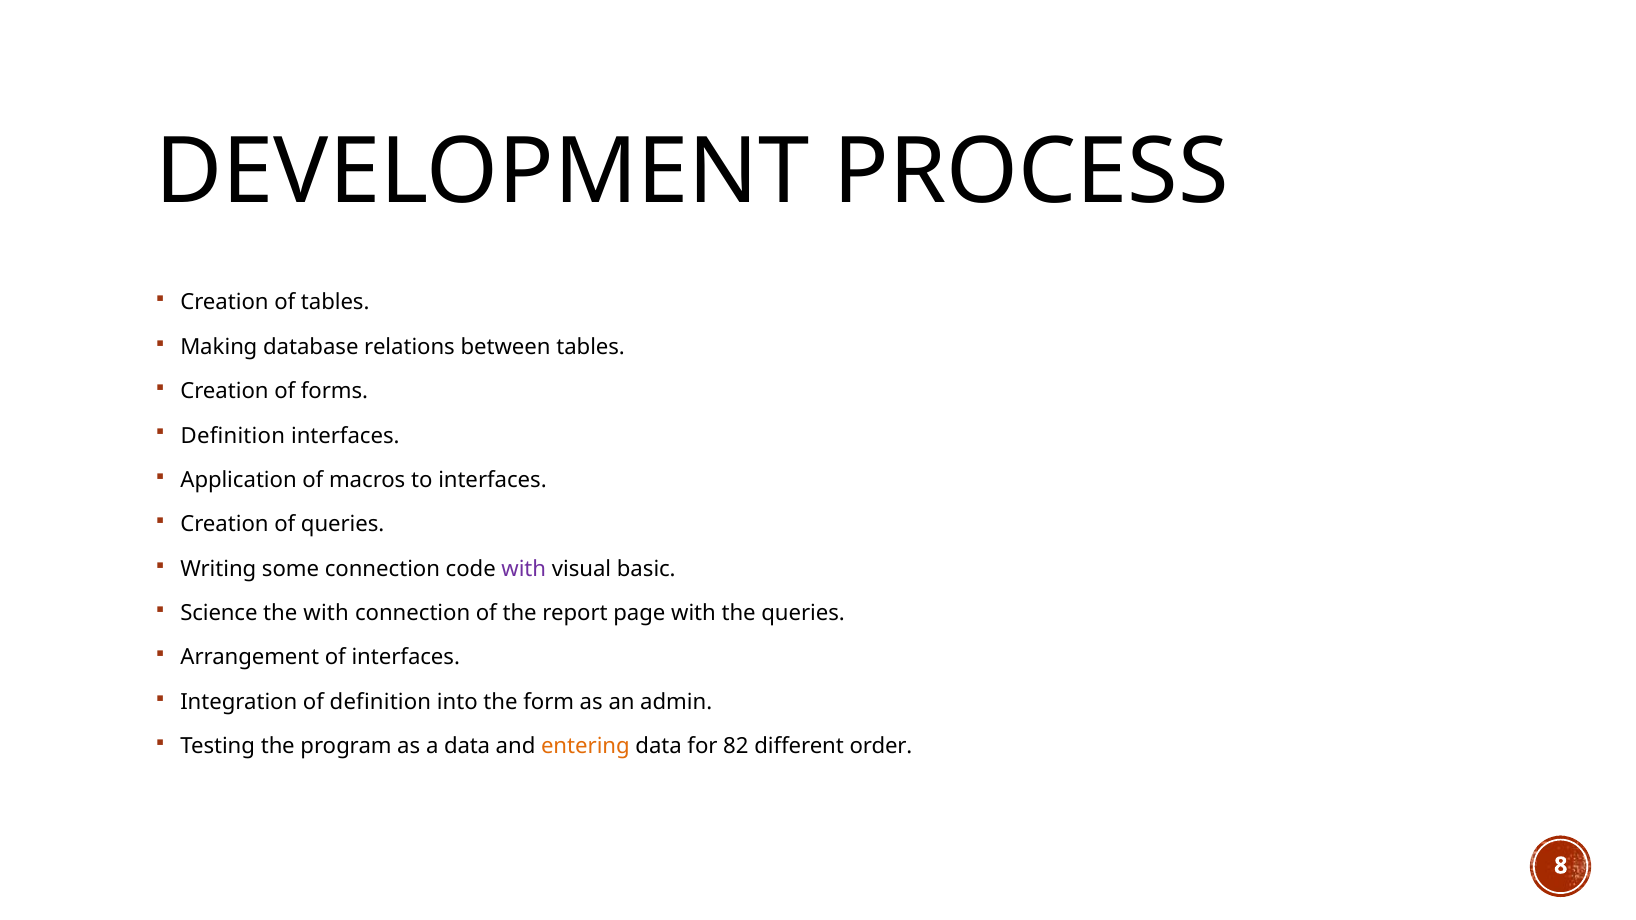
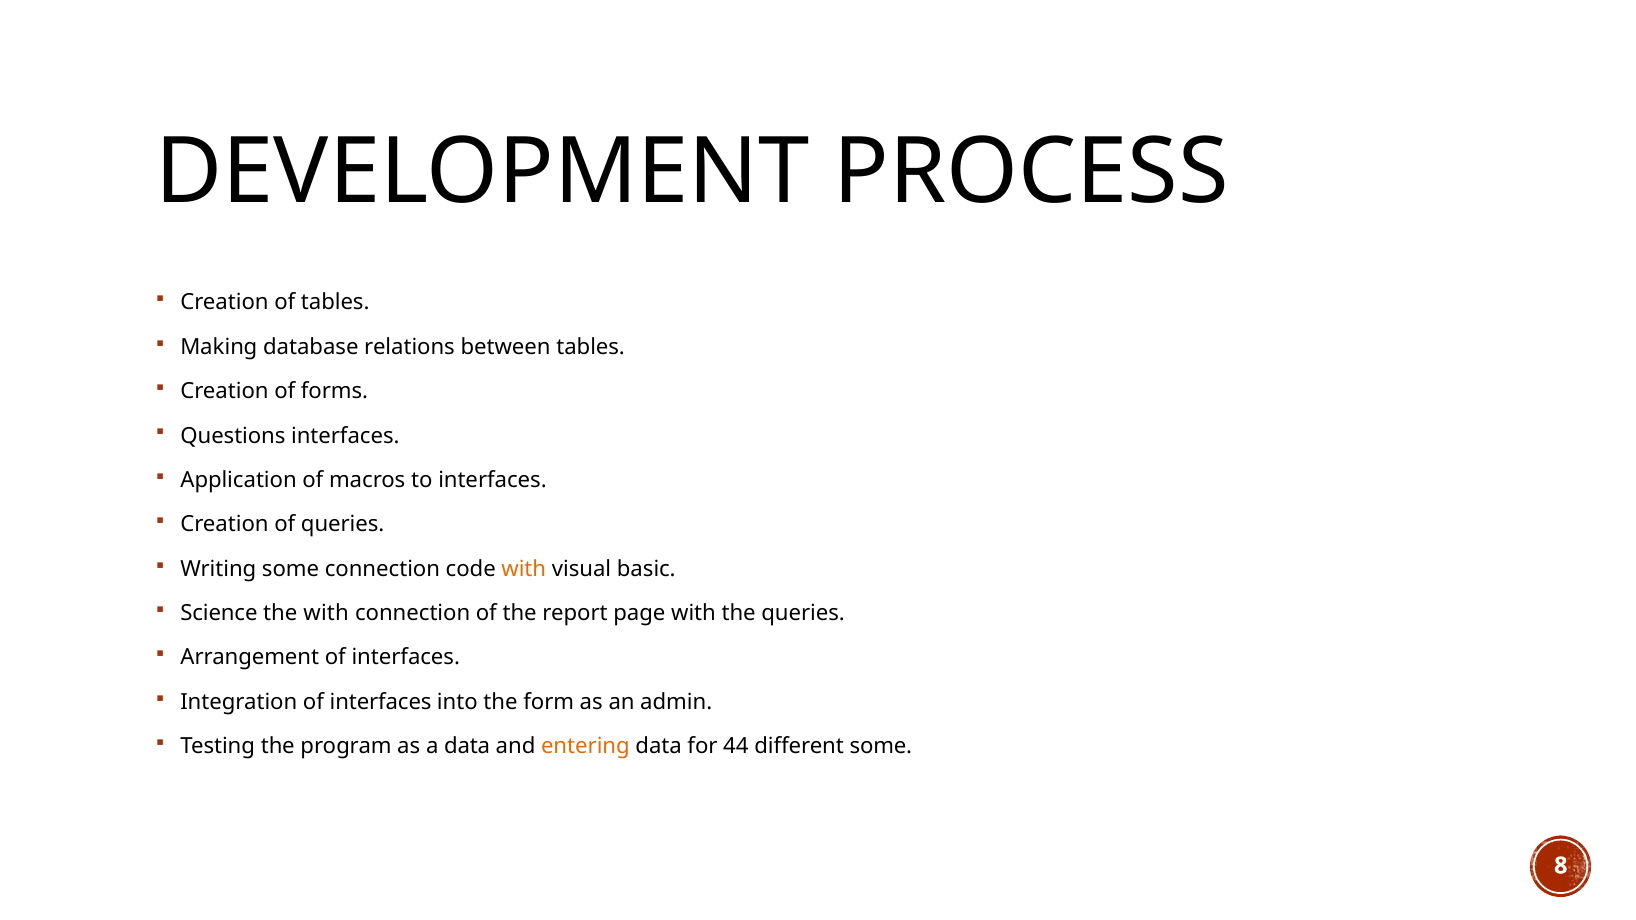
Definition: Definition -> Questions (233, 436)
with colour: purple -> orange (524, 569)
Integration of definition: definition -> interfaces (381, 702)
82: 82 -> 44 (736, 747)
different order: order -> some (881, 747)
